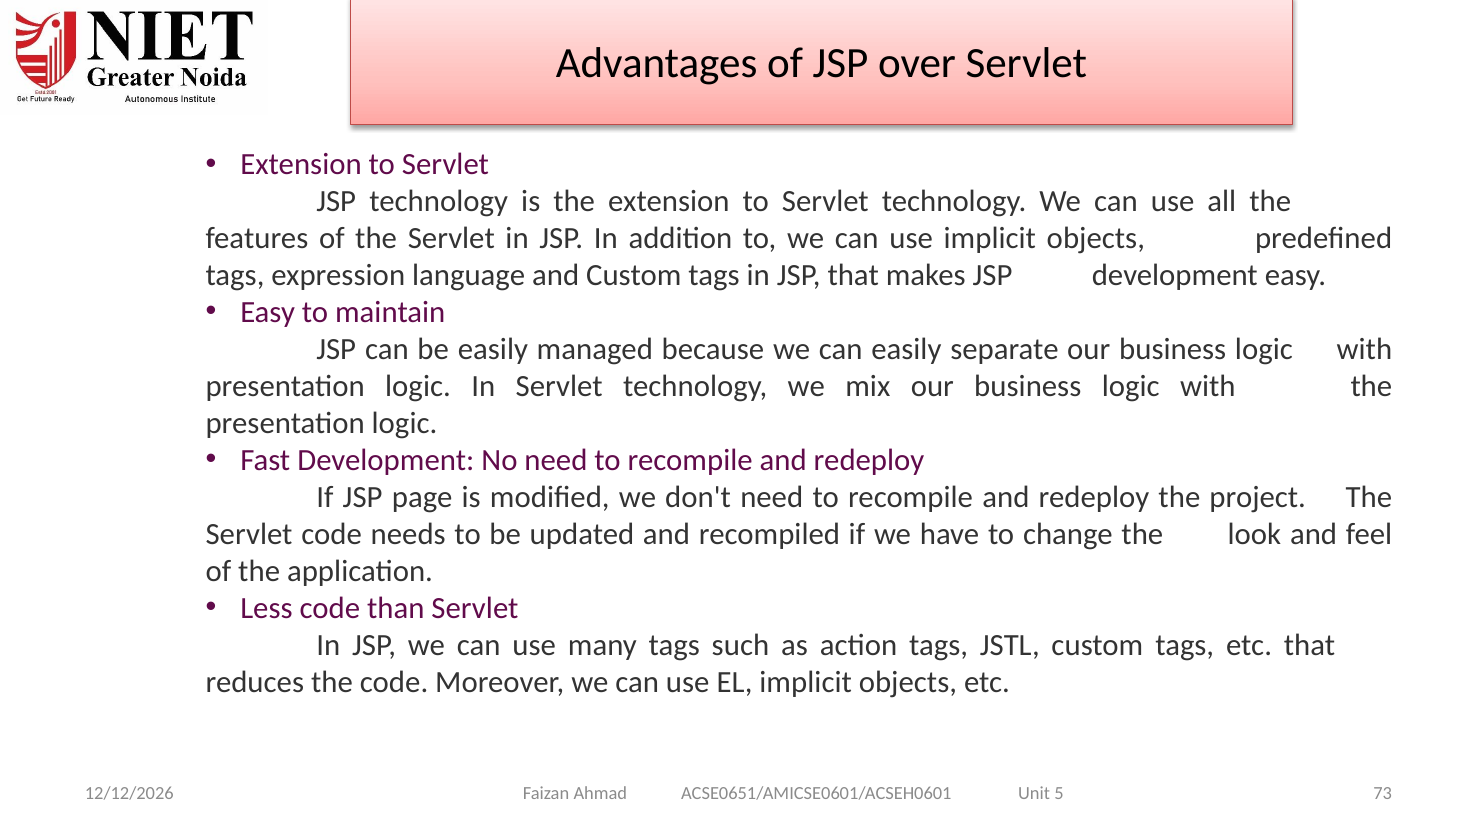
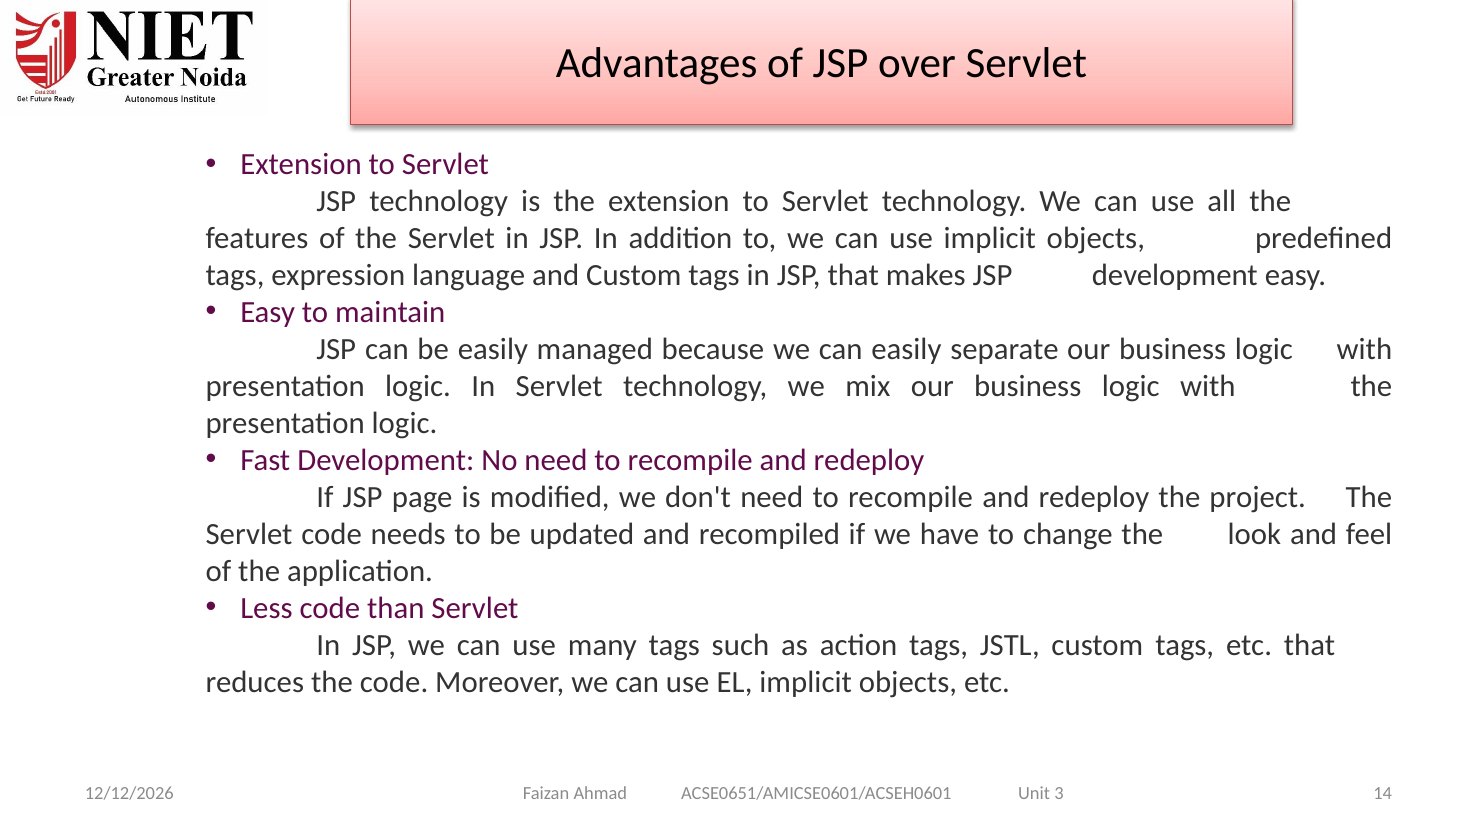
73: 73 -> 14 (1383, 793)
5: 5 -> 3 (1059, 793)
